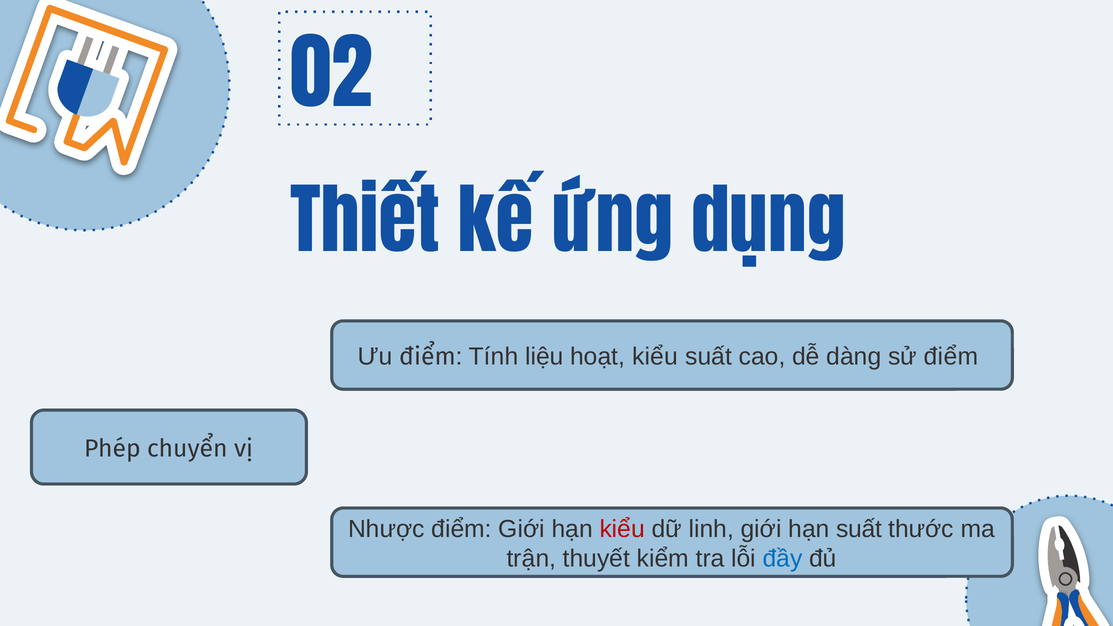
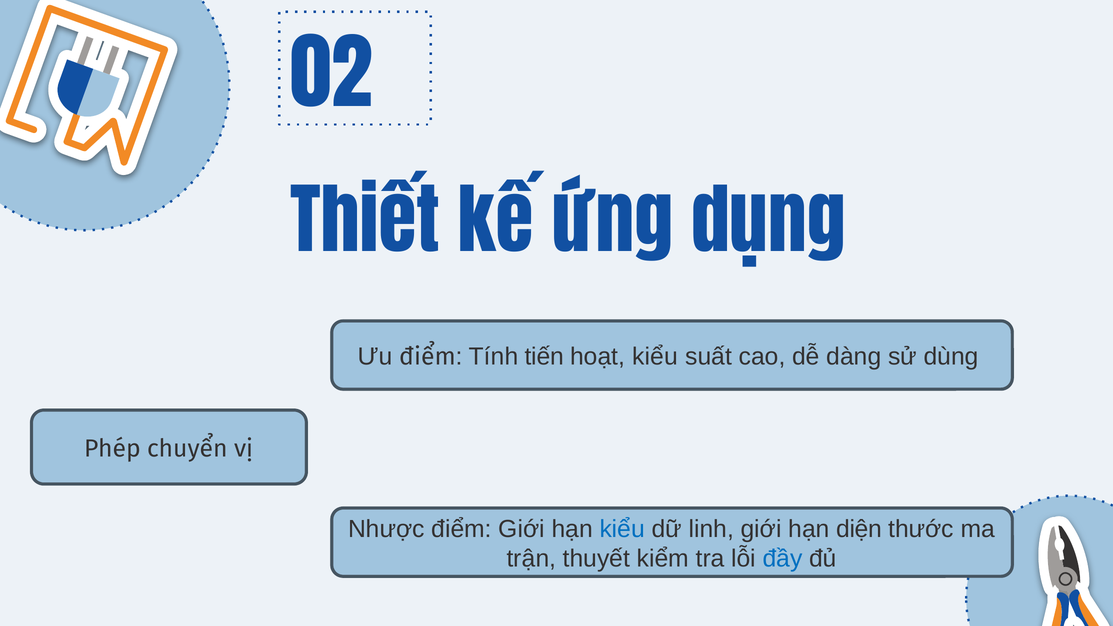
liệu: liệu -> tiến (544, 357)
sử điểm: điểm -> dùng (951, 357)
kiểu colour: red -> blue (622, 529)
hạn suất: suất -> diện (859, 529)
